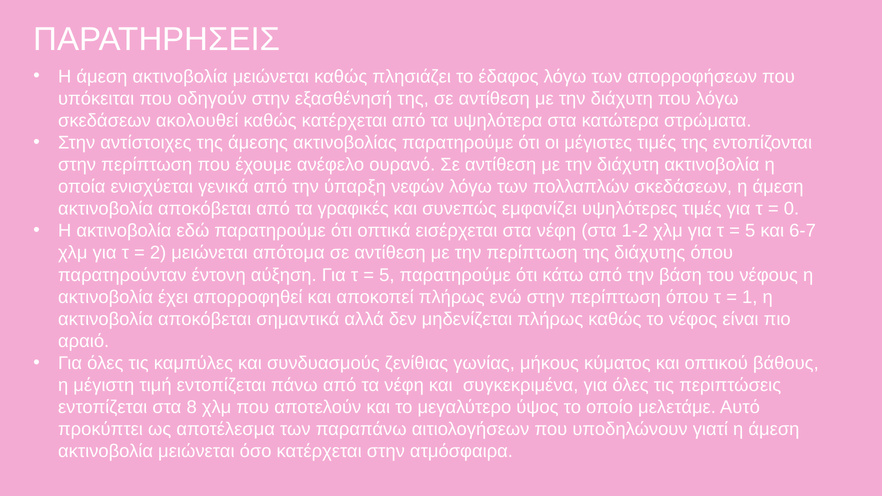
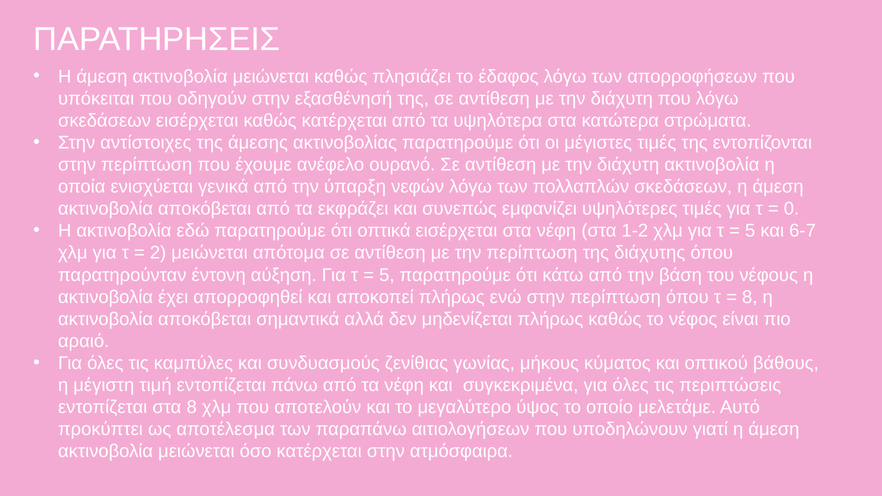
σκεδάσεων ακολουθεί: ακολουθεί -> εισέρχεται (197, 121)
γραφικές: γραφικές -> εκφράζει (353, 209)
1: 1 -> 8 (750, 297)
